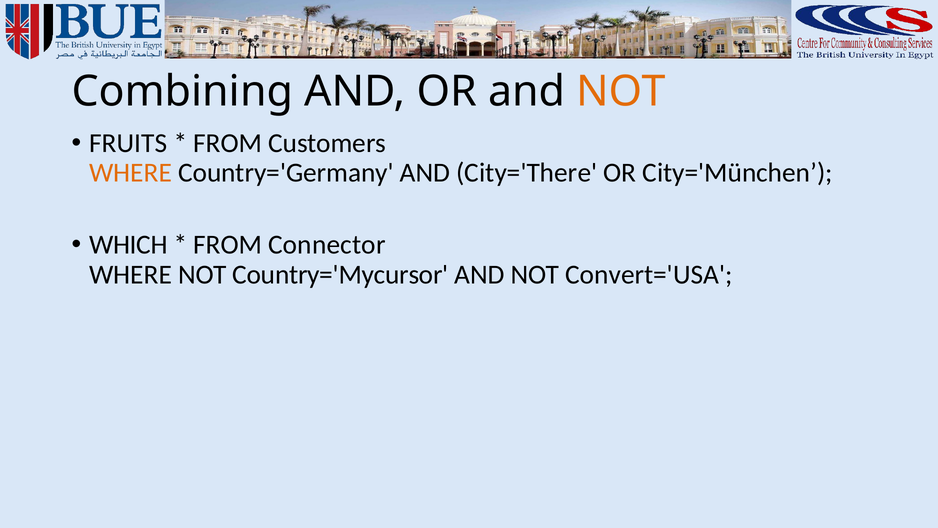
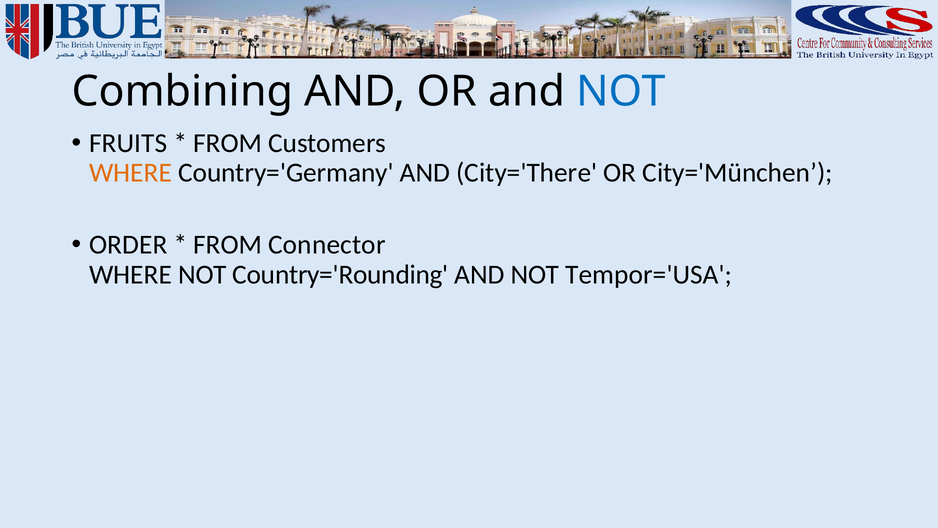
NOT colour: orange -> blue (621, 92)
WHICH: WHICH -> ORDER (128, 245)
Country='Mycursor: Country='Mycursor -> Country='Rounding (340, 274)
Convert='USA: Convert='USA -> Tempor='USA (649, 274)
